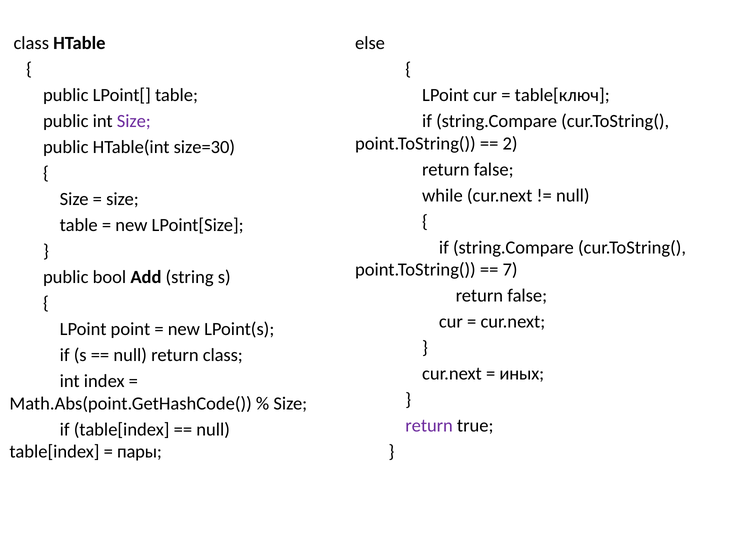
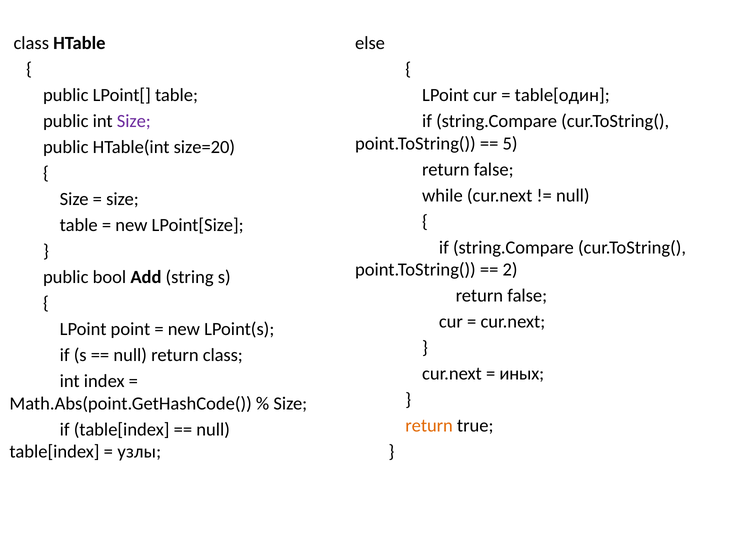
table[ключ: table[ключ -> table[один (562, 95)
2: 2 -> 5 (510, 143)
size=30: size=30 -> size=20 (204, 147)
7: 7 -> 2 (510, 269)
return colour: purple -> orange (429, 425)
пары: пары -> узлы (139, 451)
